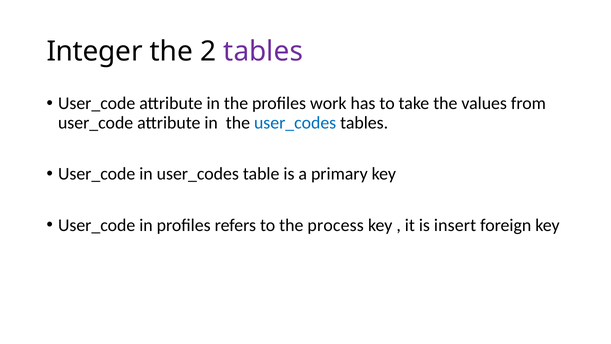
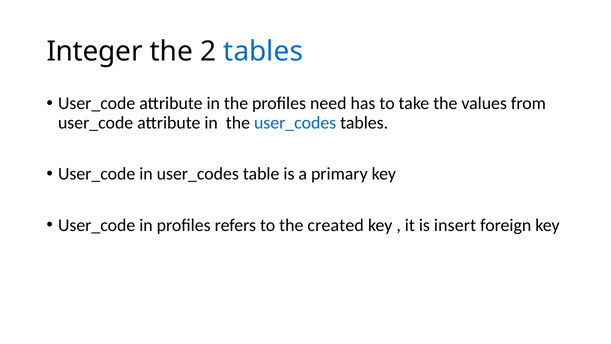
tables colour: purple -> blue (263, 51)
work: work -> need (328, 103)
process: process -> created (336, 225)
